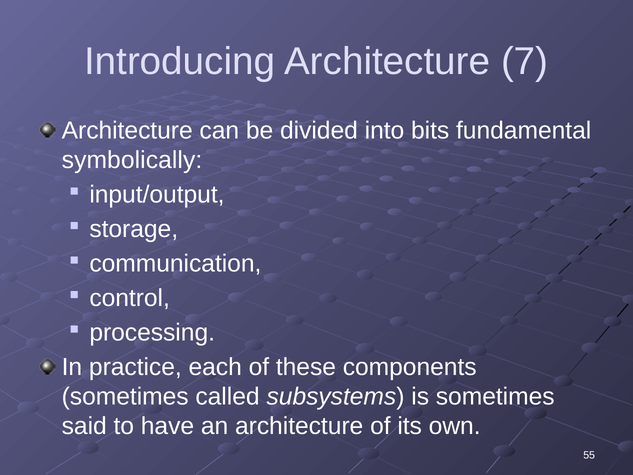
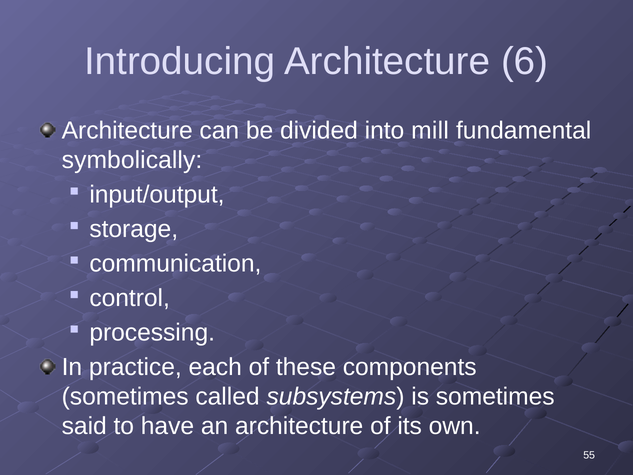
7: 7 -> 6 (525, 61)
bits: bits -> mill (430, 130)
